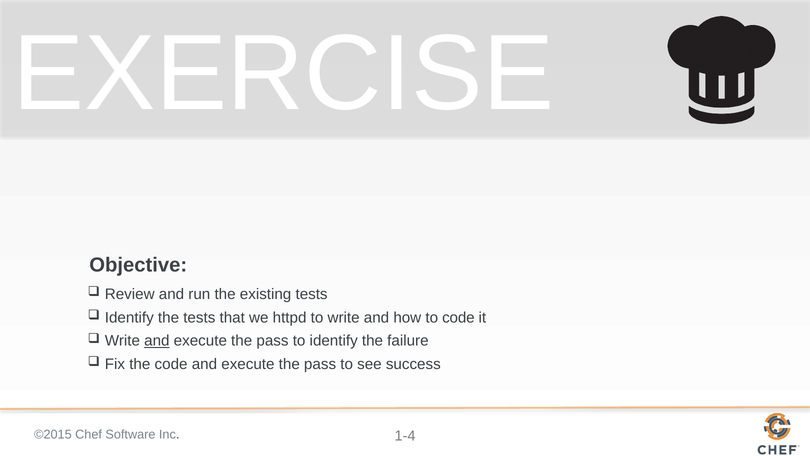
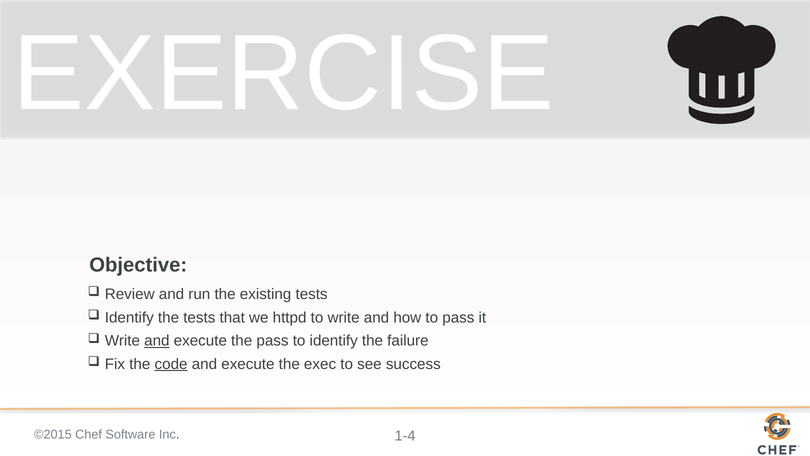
to code: code -> pass (458, 317)
code underline: none -> present (171, 364)
pass: pass -> exec (320, 364)
